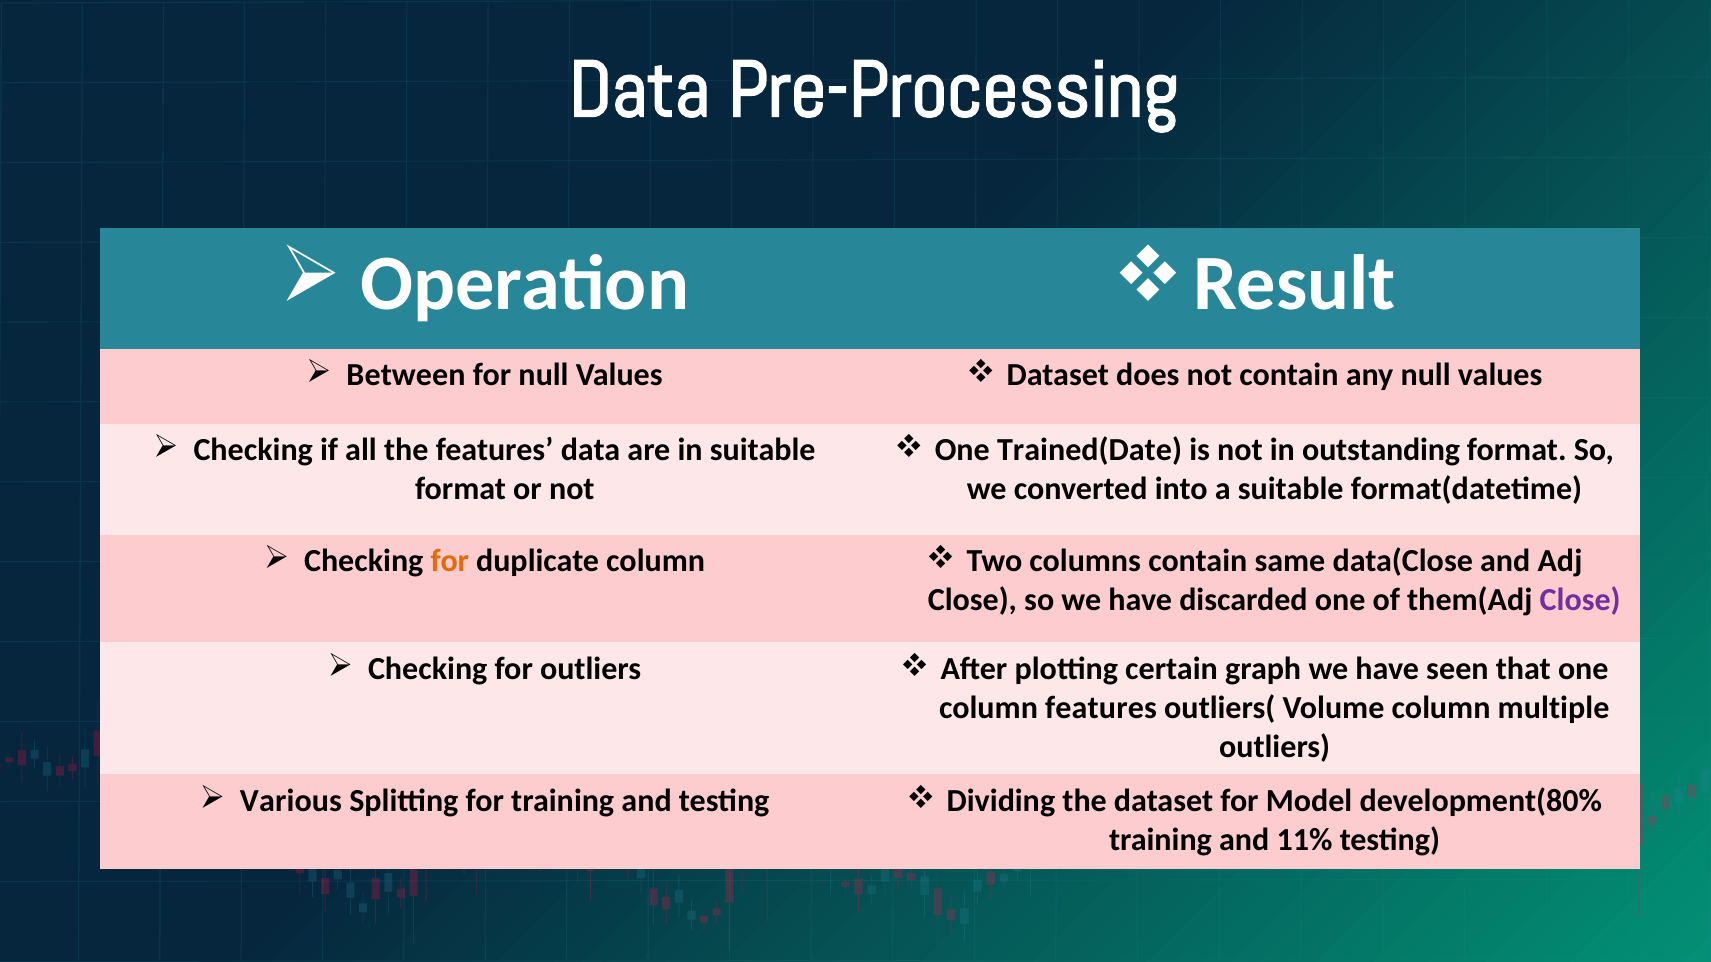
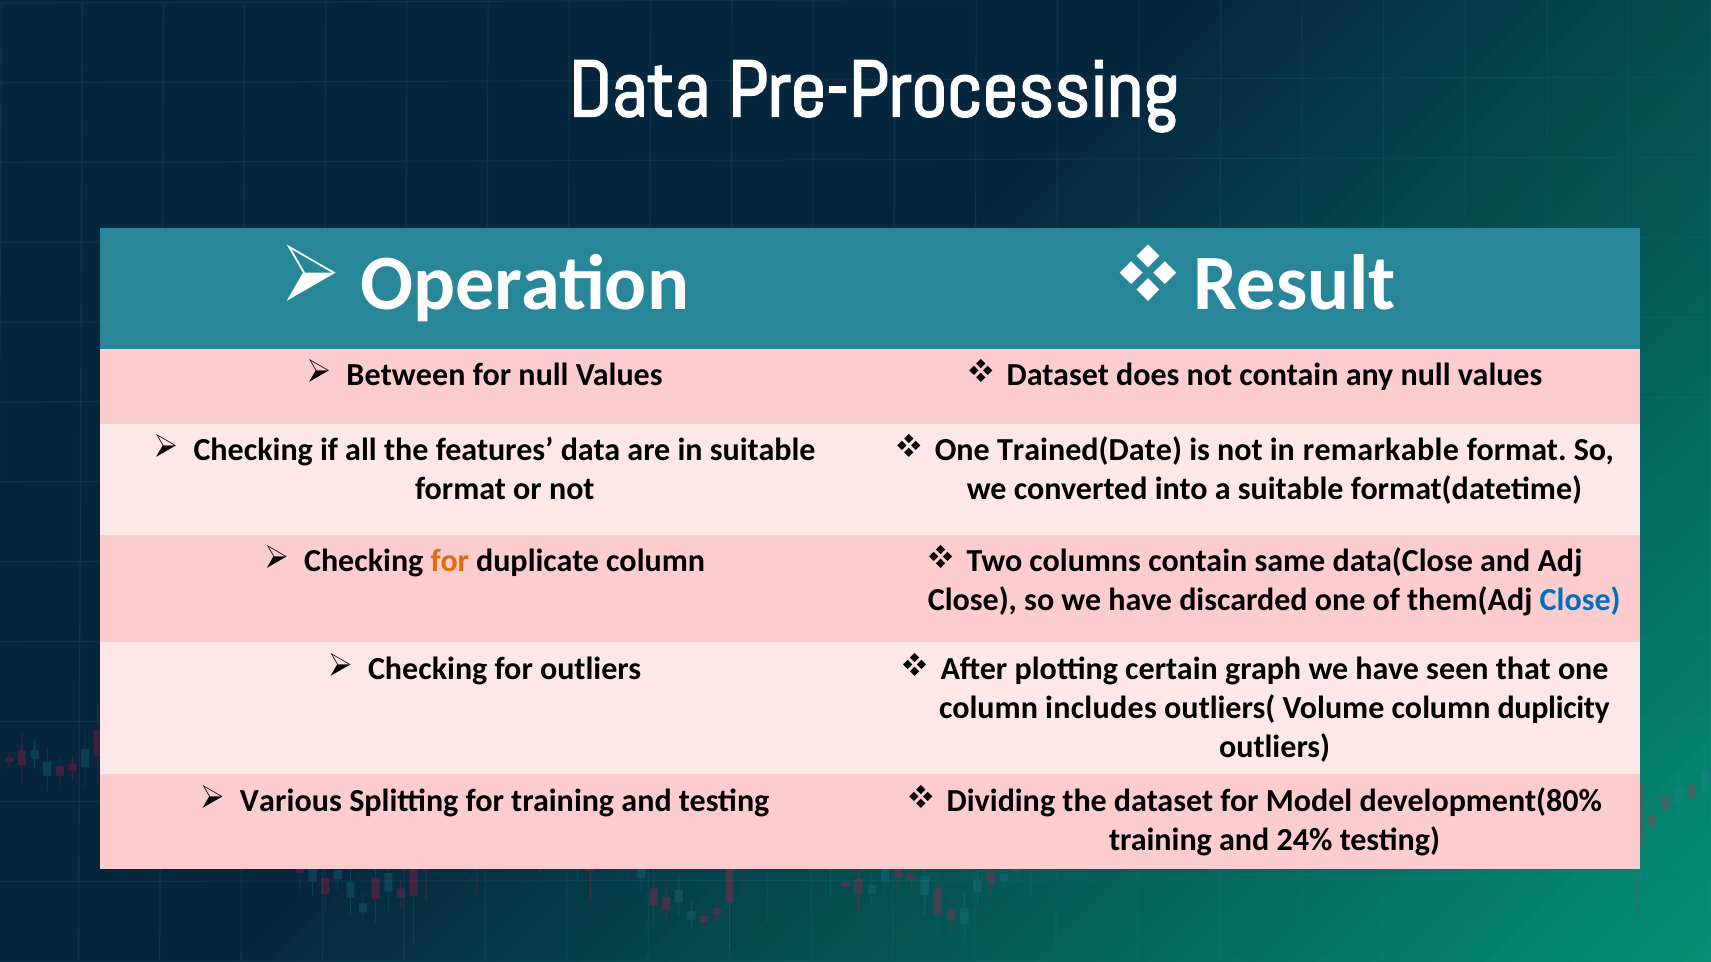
outstanding: outstanding -> remarkable (1381, 450)
Close colour: purple -> blue (1580, 600)
column features: features -> includes (1101, 708)
multiple: multiple -> duplicity (1554, 708)
11%: 11% -> 24% (1304, 840)
